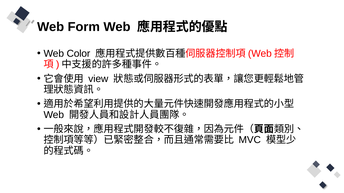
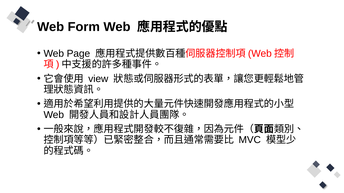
Color: Color -> Page (78, 54)
